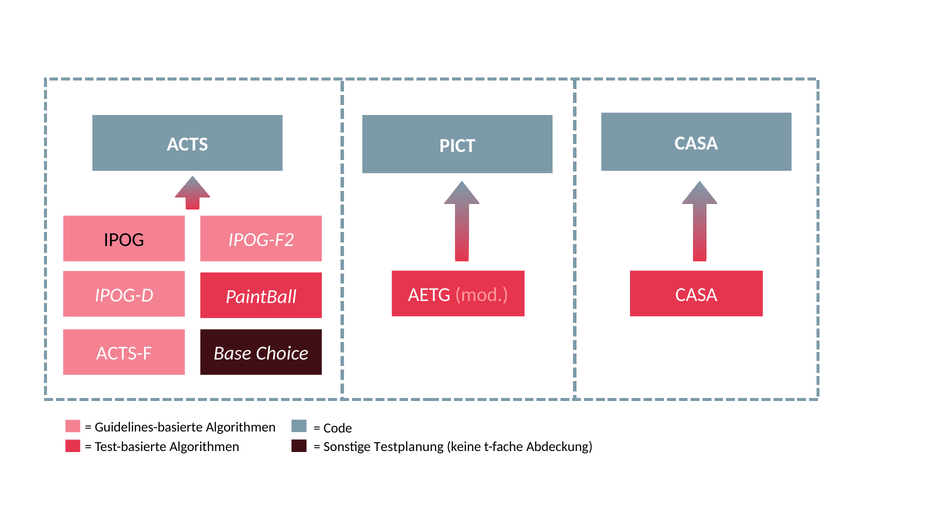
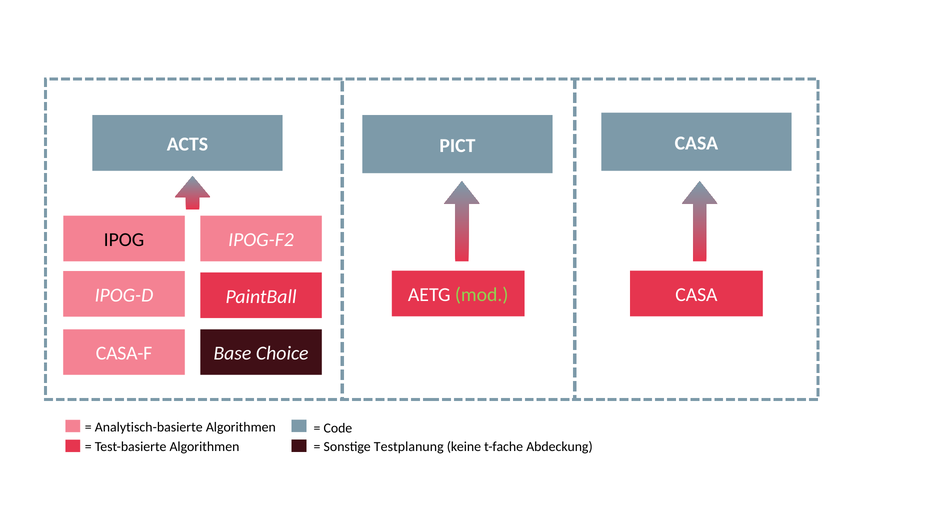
mod colour: pink -> light green (482, 295)
ACTS-F: ACTS-F -> CASA-F (124, 354)
Guidelines-basierte: Guidelines-basierte -> Analytisch-basierte (149, 427)
